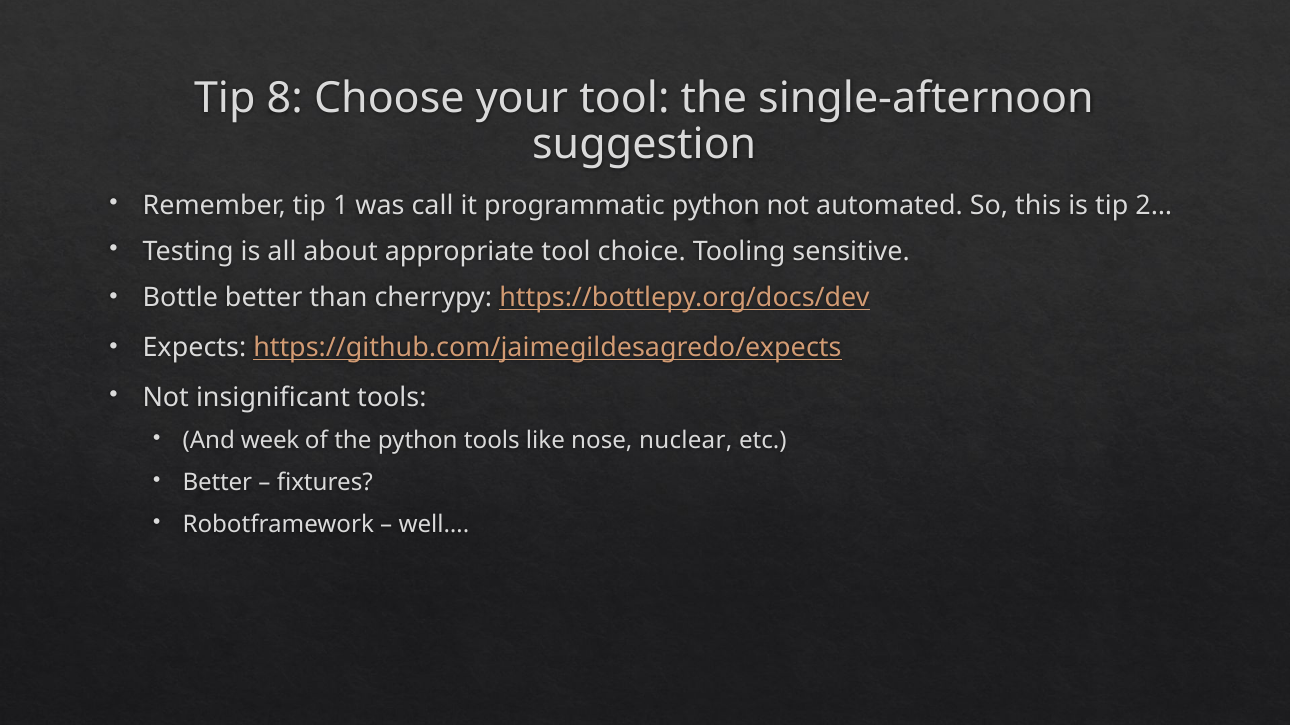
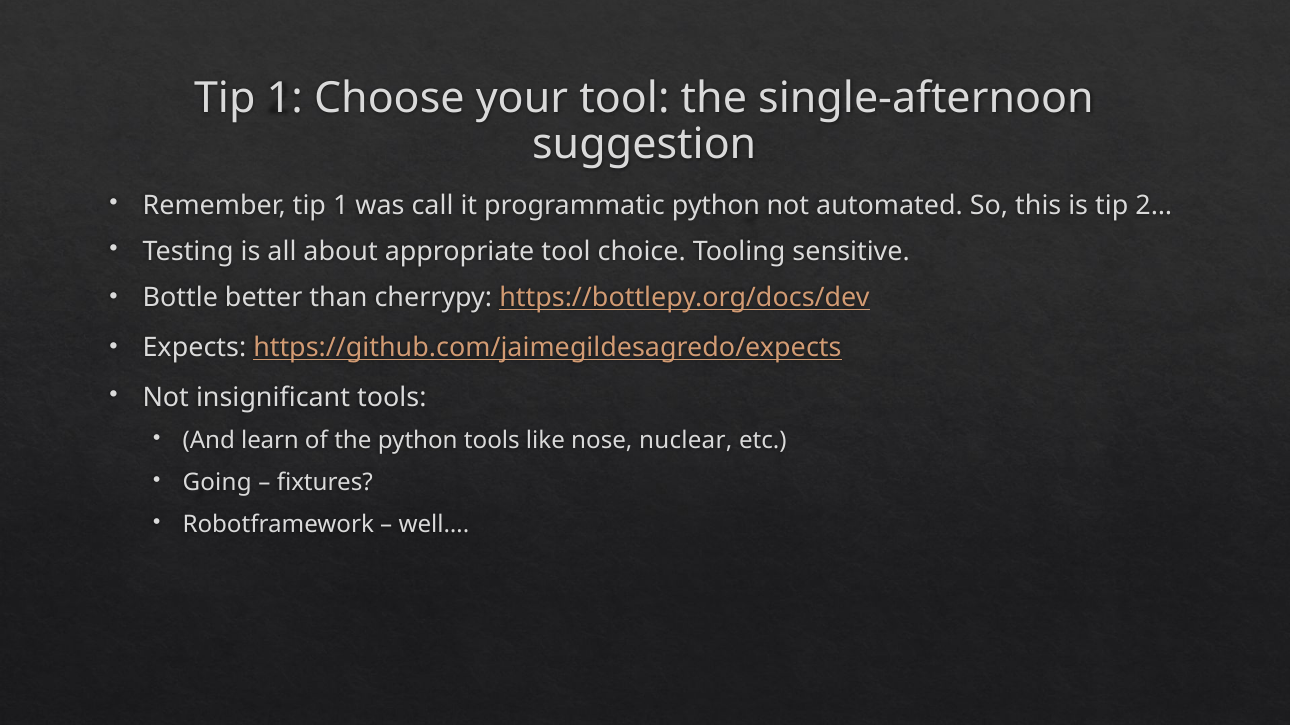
8: 8 -> 1 (285, 98)
week: week -> learn (270, 441)
Better: Better -> Going (217, 483)
